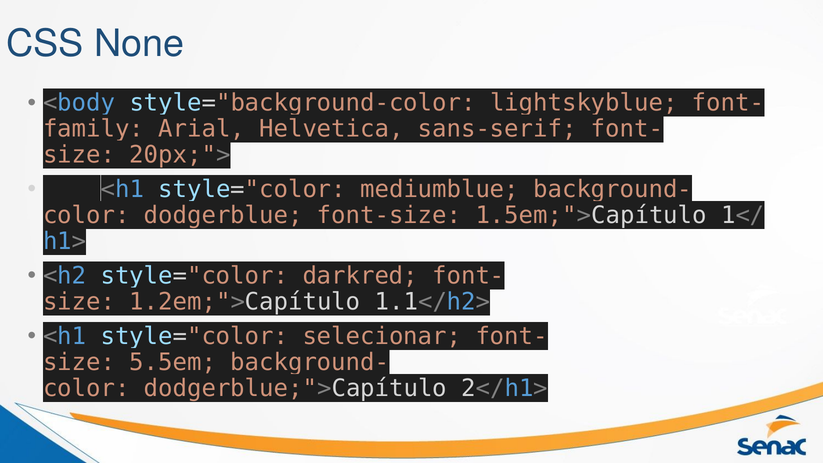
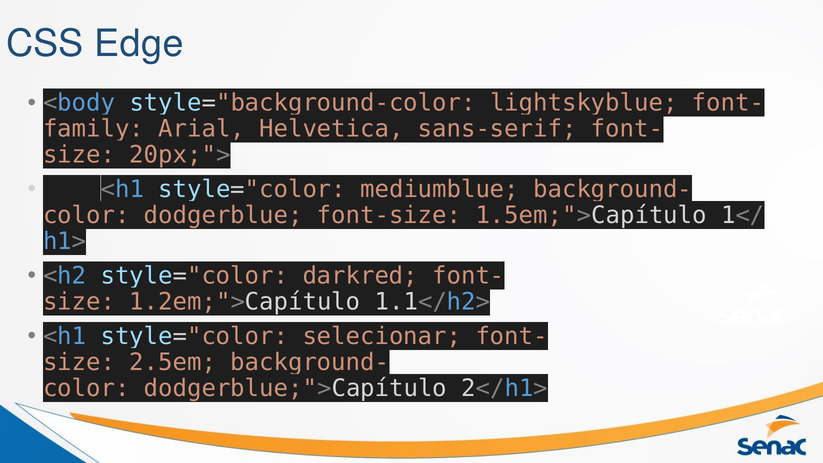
None: None -> Edge (139, 44)
5.5em: 5.5em -> 2.5em (173, 362)
